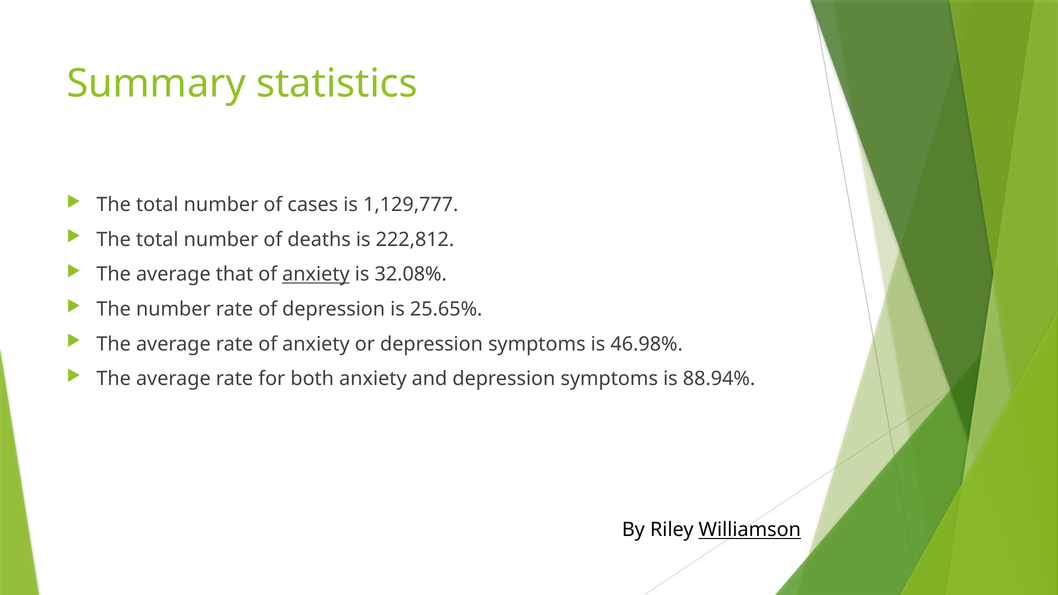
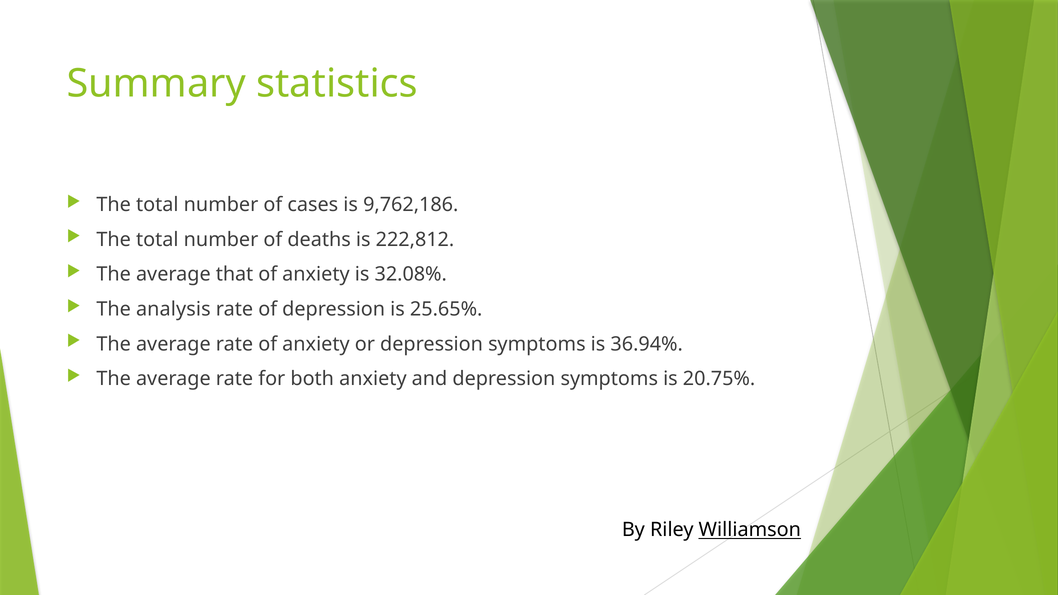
1,129,777: 1,129,777 -> 9,762,186 (411, 205)
anxiety underline: present -> none (316, 274)
The number: number -> analysis (173, 309)
46.98%: 46.98% -> 36.94% (647, 344)
88.94%: 88.94% -> 20.75% (719, 379)
